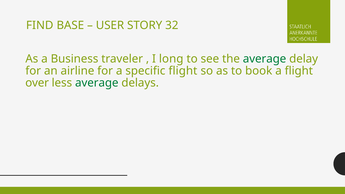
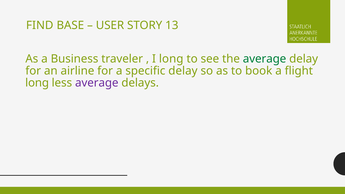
32: 32 -> 13 (172, 25)
specific flight: flight -> delay (183, 71)
over: over -> long (37, 83)
average colour: green -> purple (97, 83)
